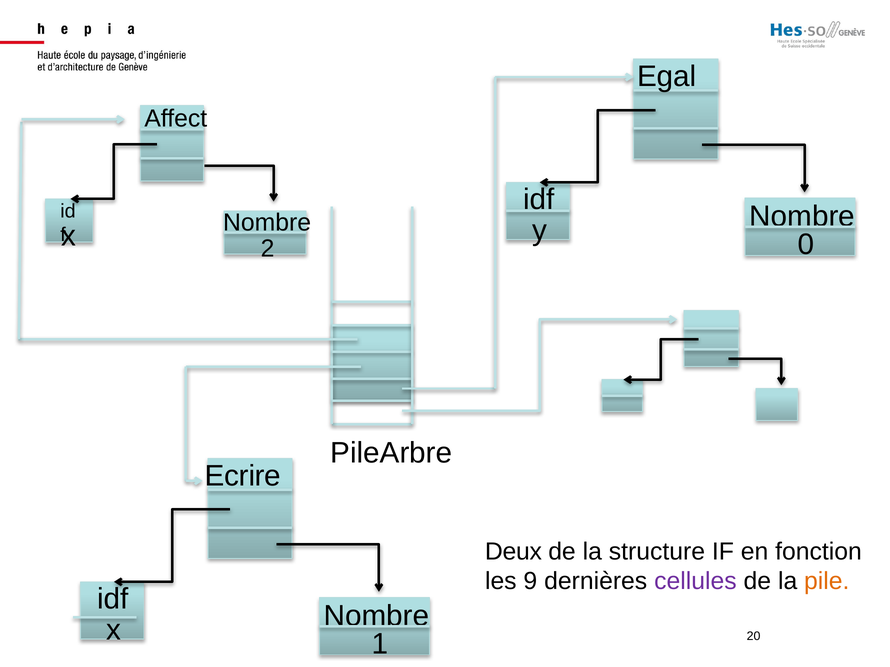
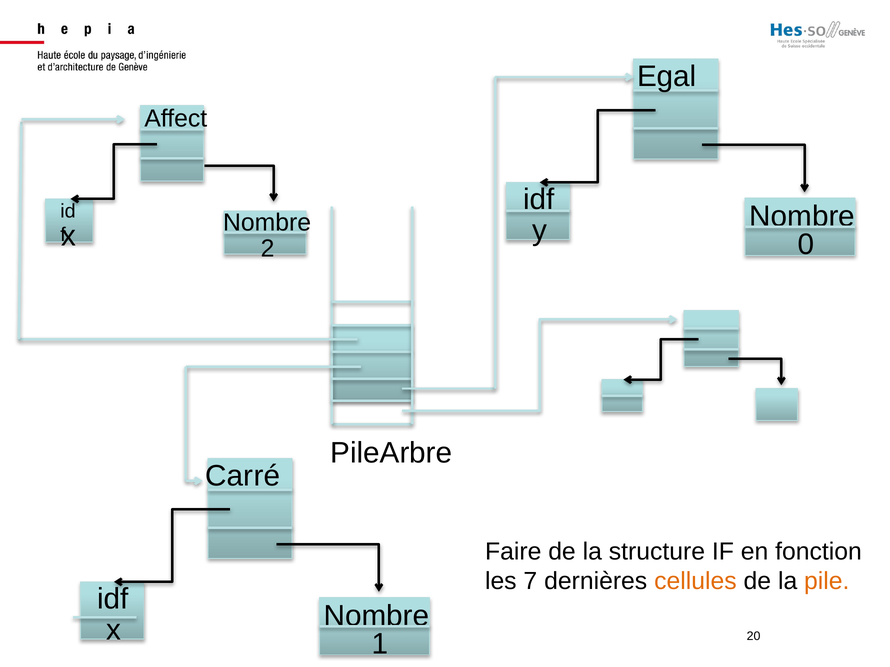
Ecrire: Ecrire -> Carré (243, 477)
Deux: Deux -> Faire (513, 552)
9: 9 -> 7 (530, 582)
cellules colour: purple -> orange (695, 582)
